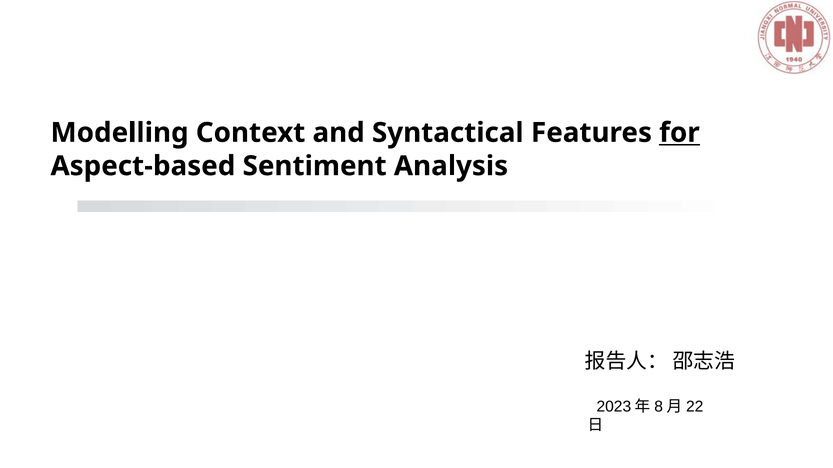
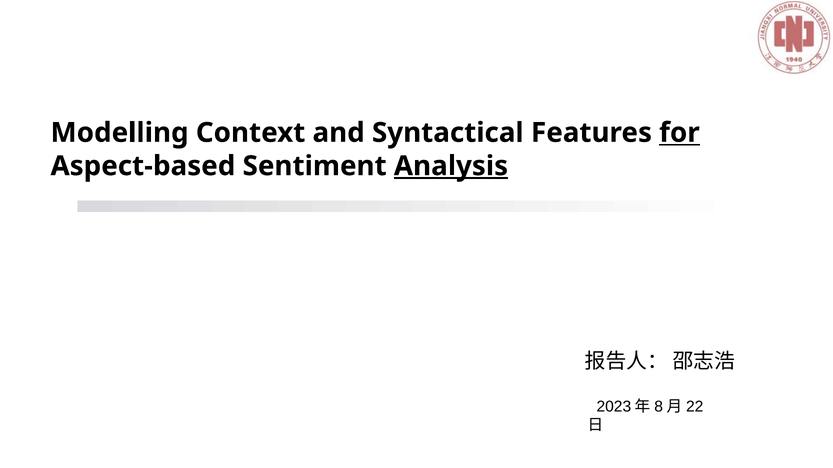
Analysis underline: none -> present (451, 166)
